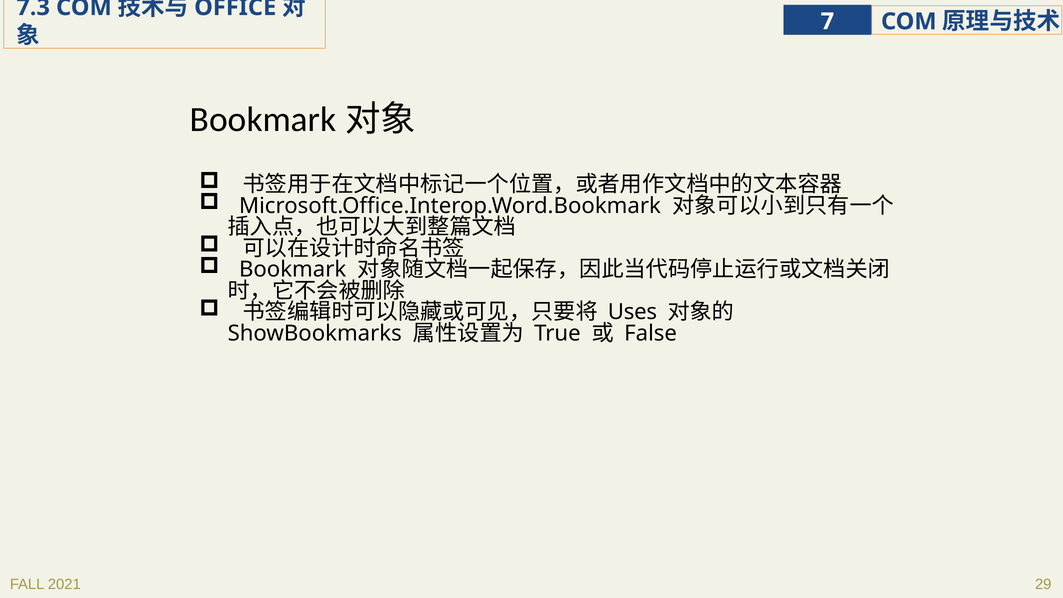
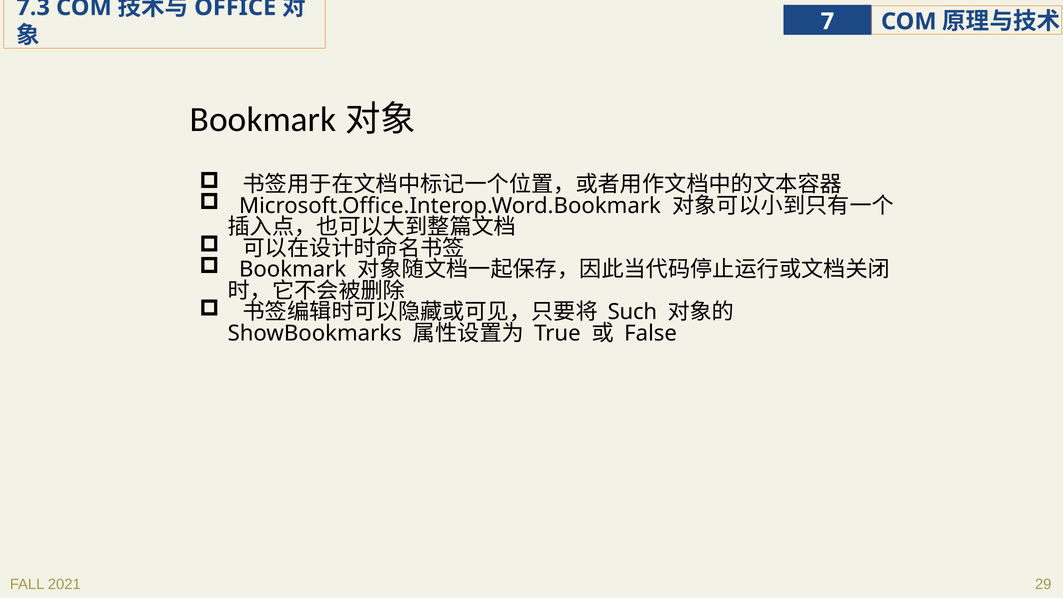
Uses: Uses -> Such (632, 312)
